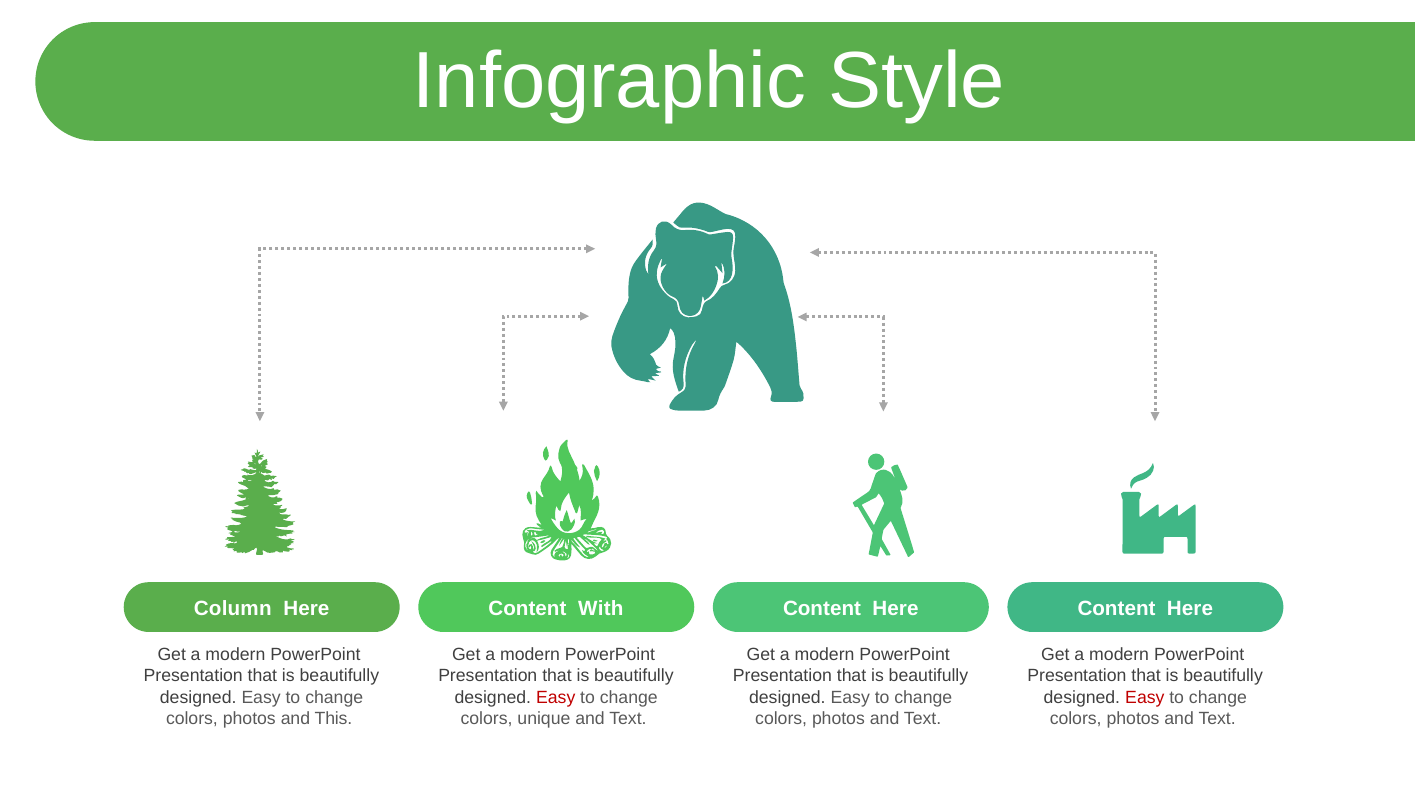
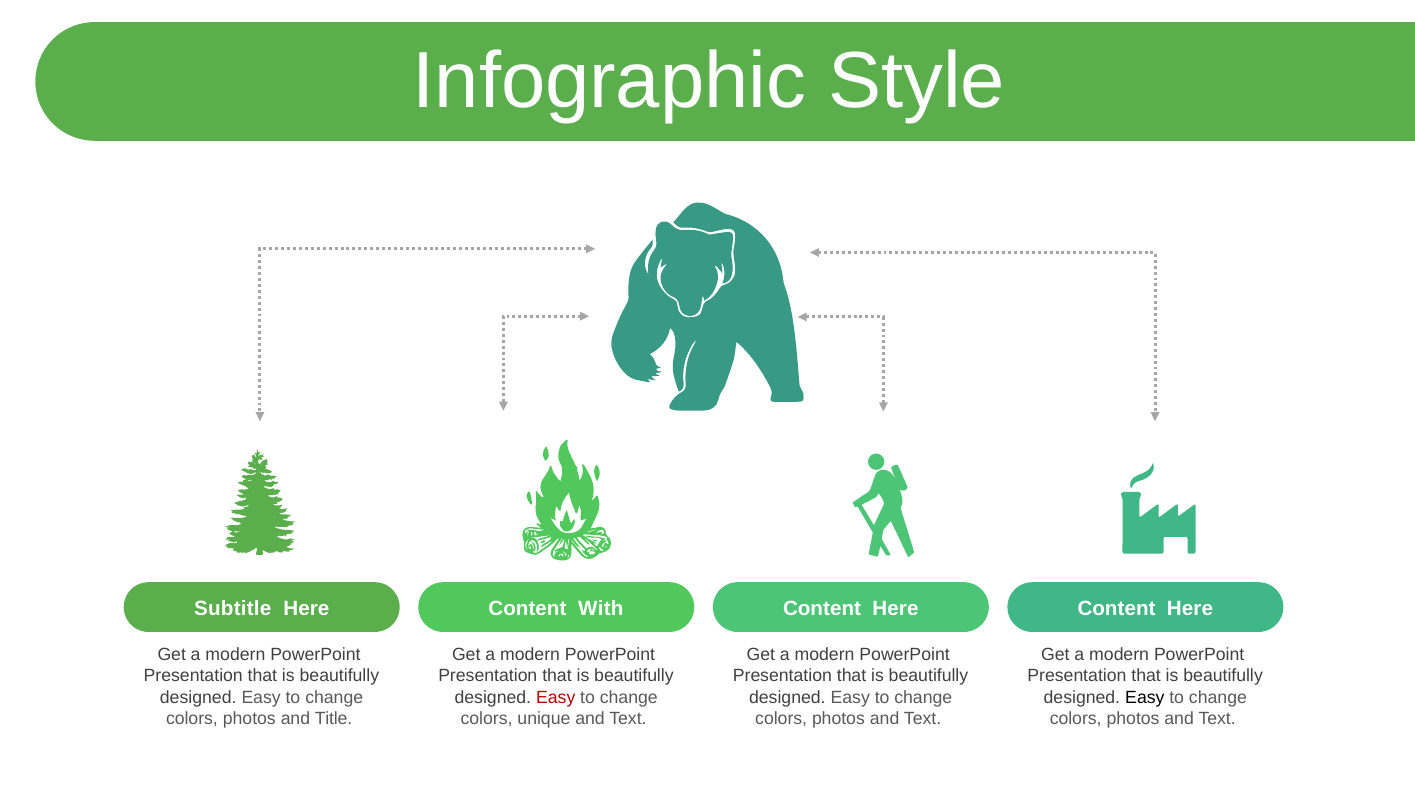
Column: Column -> Subtitle (233, 608)
Easy colour: red -> black (1145, 697)
This: This -> Title (334, 719)
